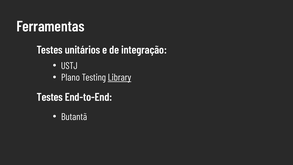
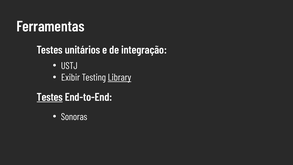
Plano: Plano -> Exibir (71, 77)
Testes underline: none -> present (50, 97)
Butantã: Butantã -> Sonoras (74, 117)
